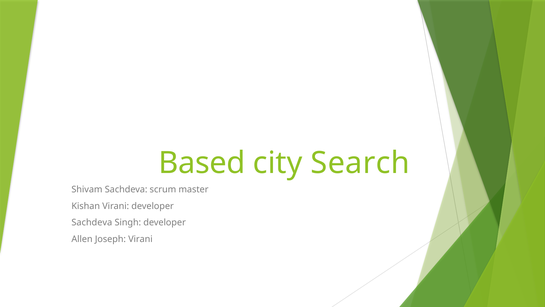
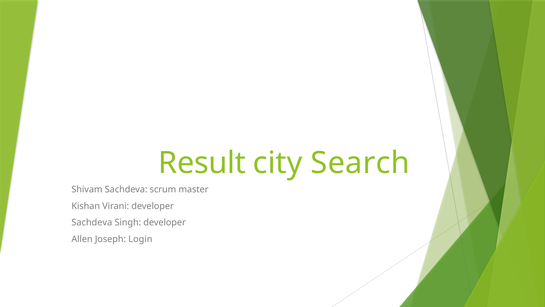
Based: Based -> Result (202, 163)
Joseph Virani: Virani -> Login (140, 239)
